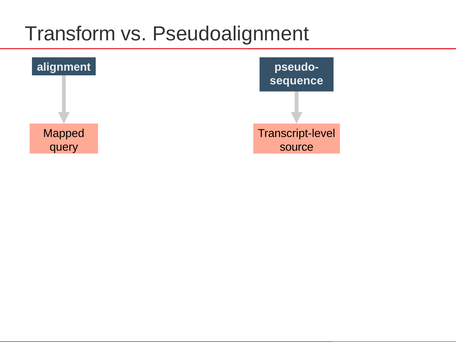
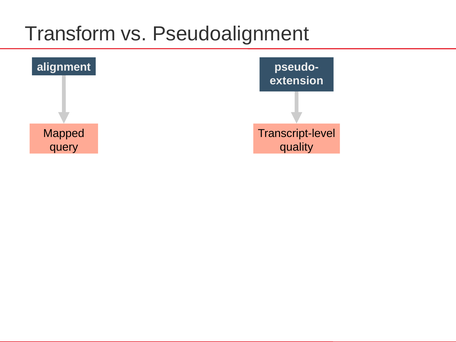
sequence: sequence -> extension (297, 81)
source: source -> quality (297, 147)
